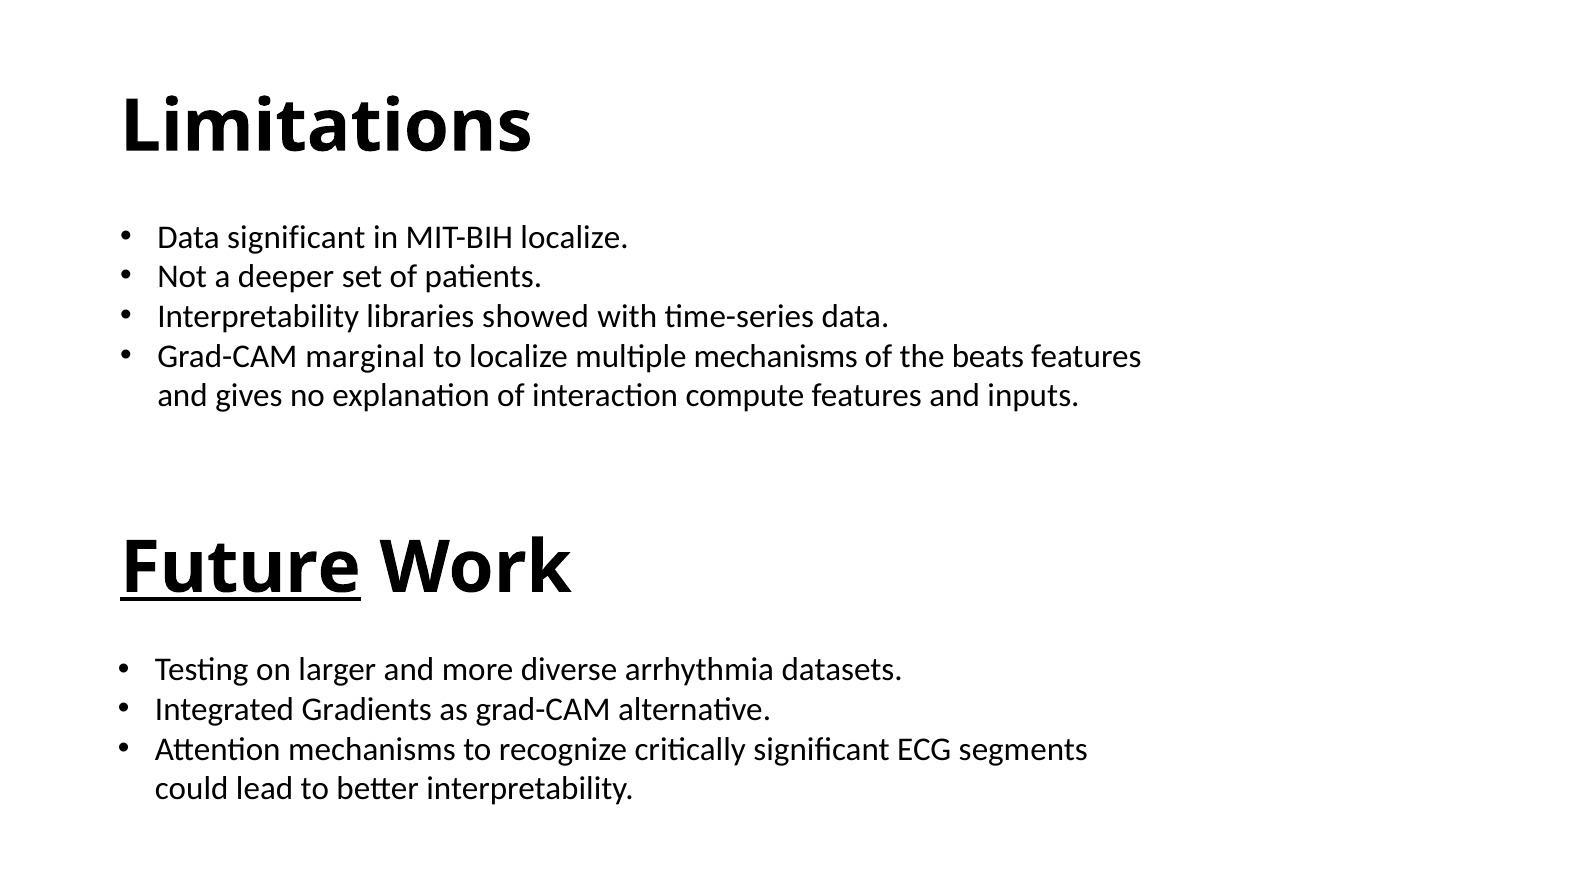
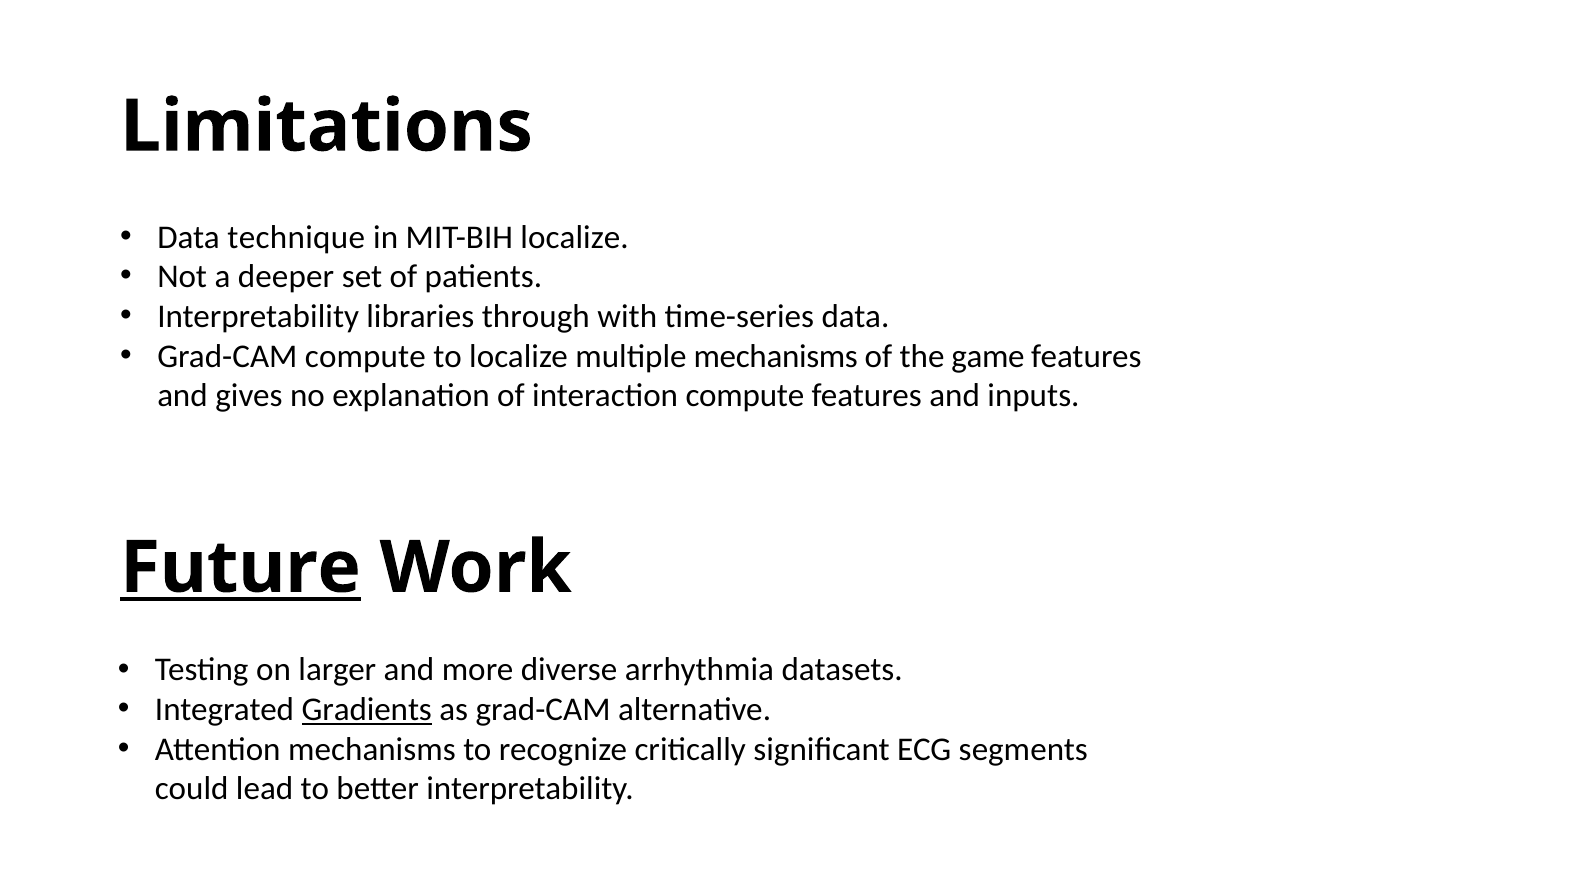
Data significant: significant -> technique (296, 237)
showed: showed -> through (536, 317)
Grad-CAM marginal: marginal -> compute (365, 356)
beats: beats -> game (988, 356)
Gradients underline: none -> present (367, 709)
